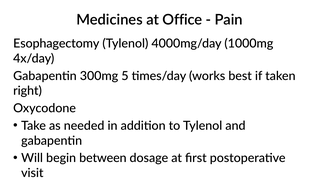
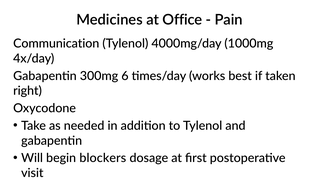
Esophagectomy: Esophagectomy -> Communication (56, 44)
5: 5 -> 6 (125, 76)
between: between -> blockers (103, 158)
